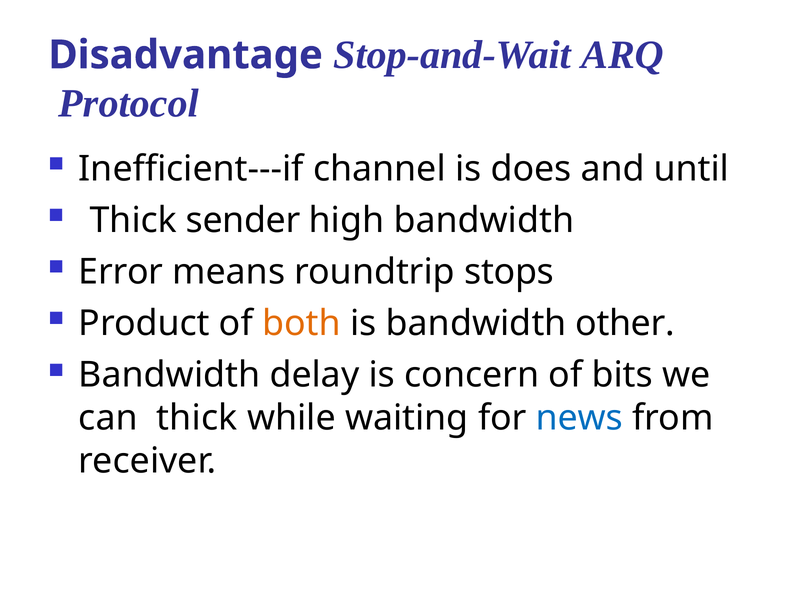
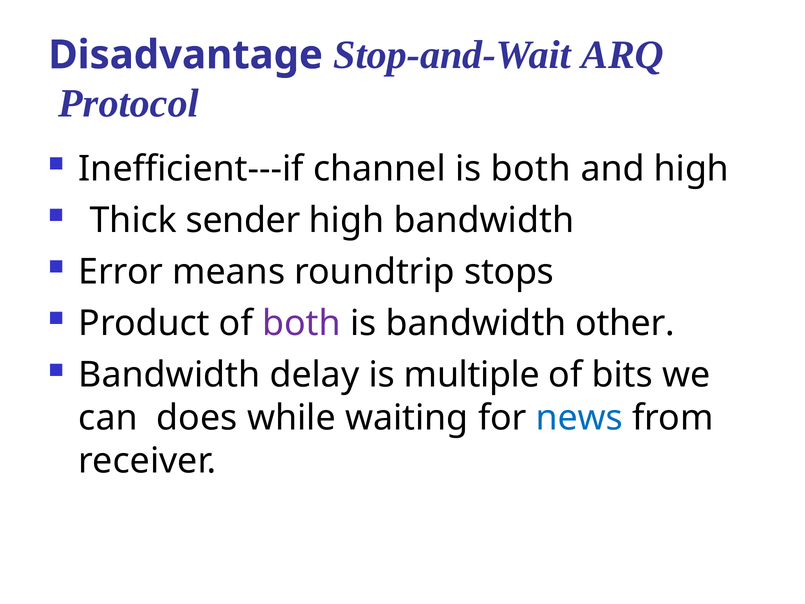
is does: does -> both (531, 169)
and until: until -> high (691, 169)
both colour: orange -> purple (302, 323)
concern: concern -> multiple (472, 375)
can thick: thick -> does (197, 418)
